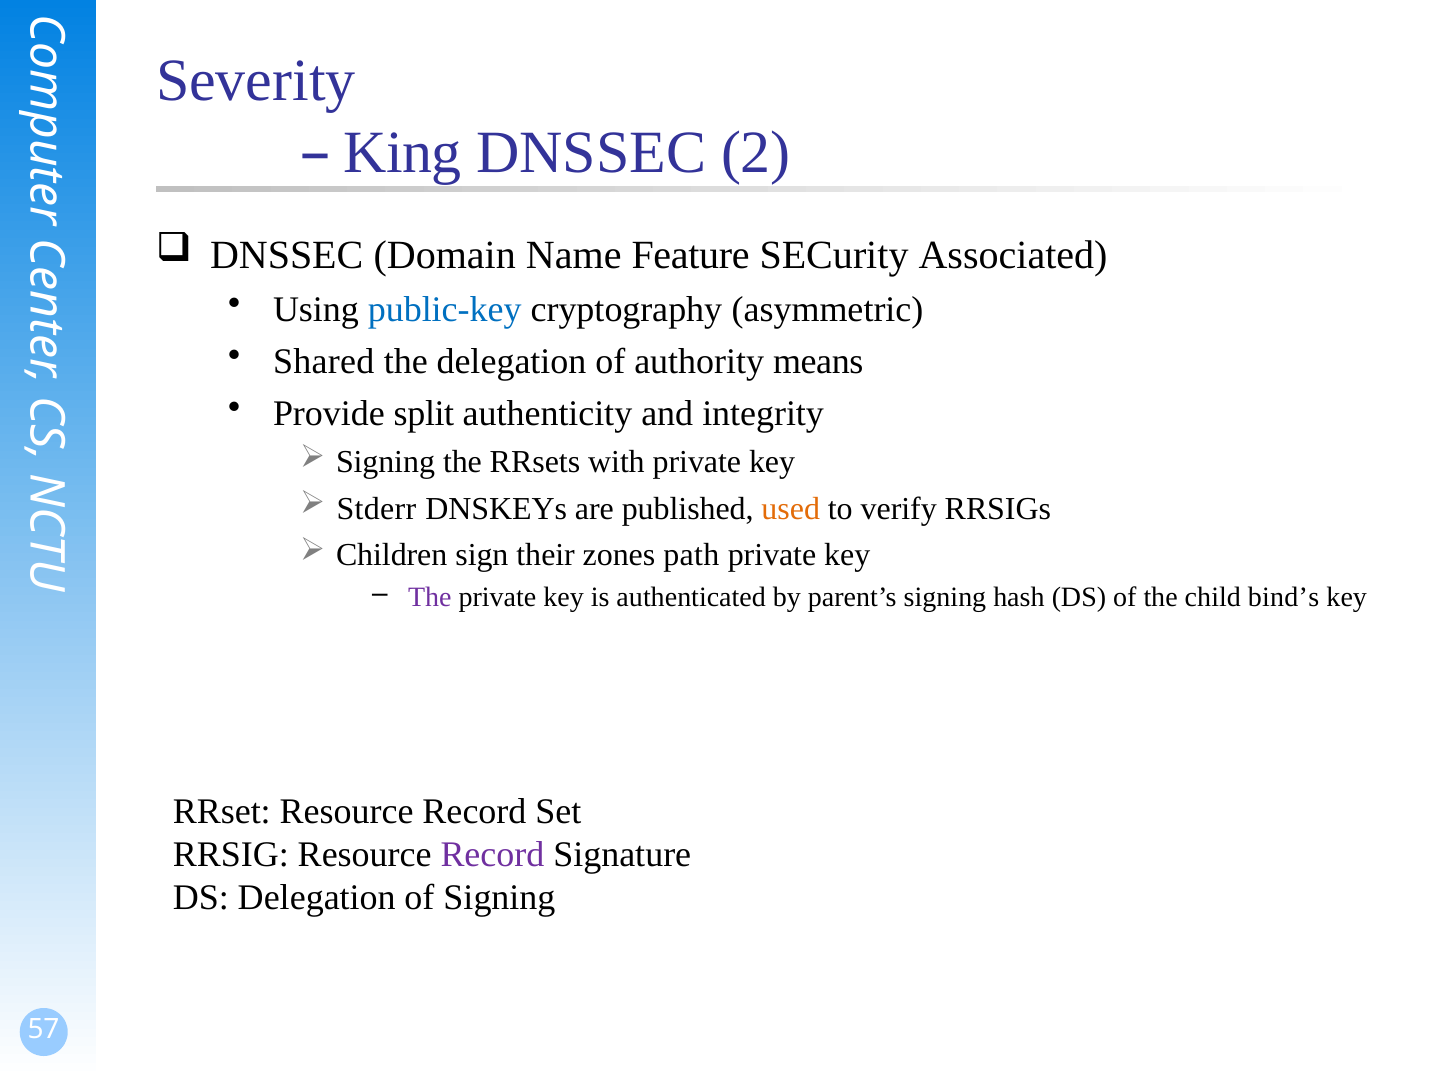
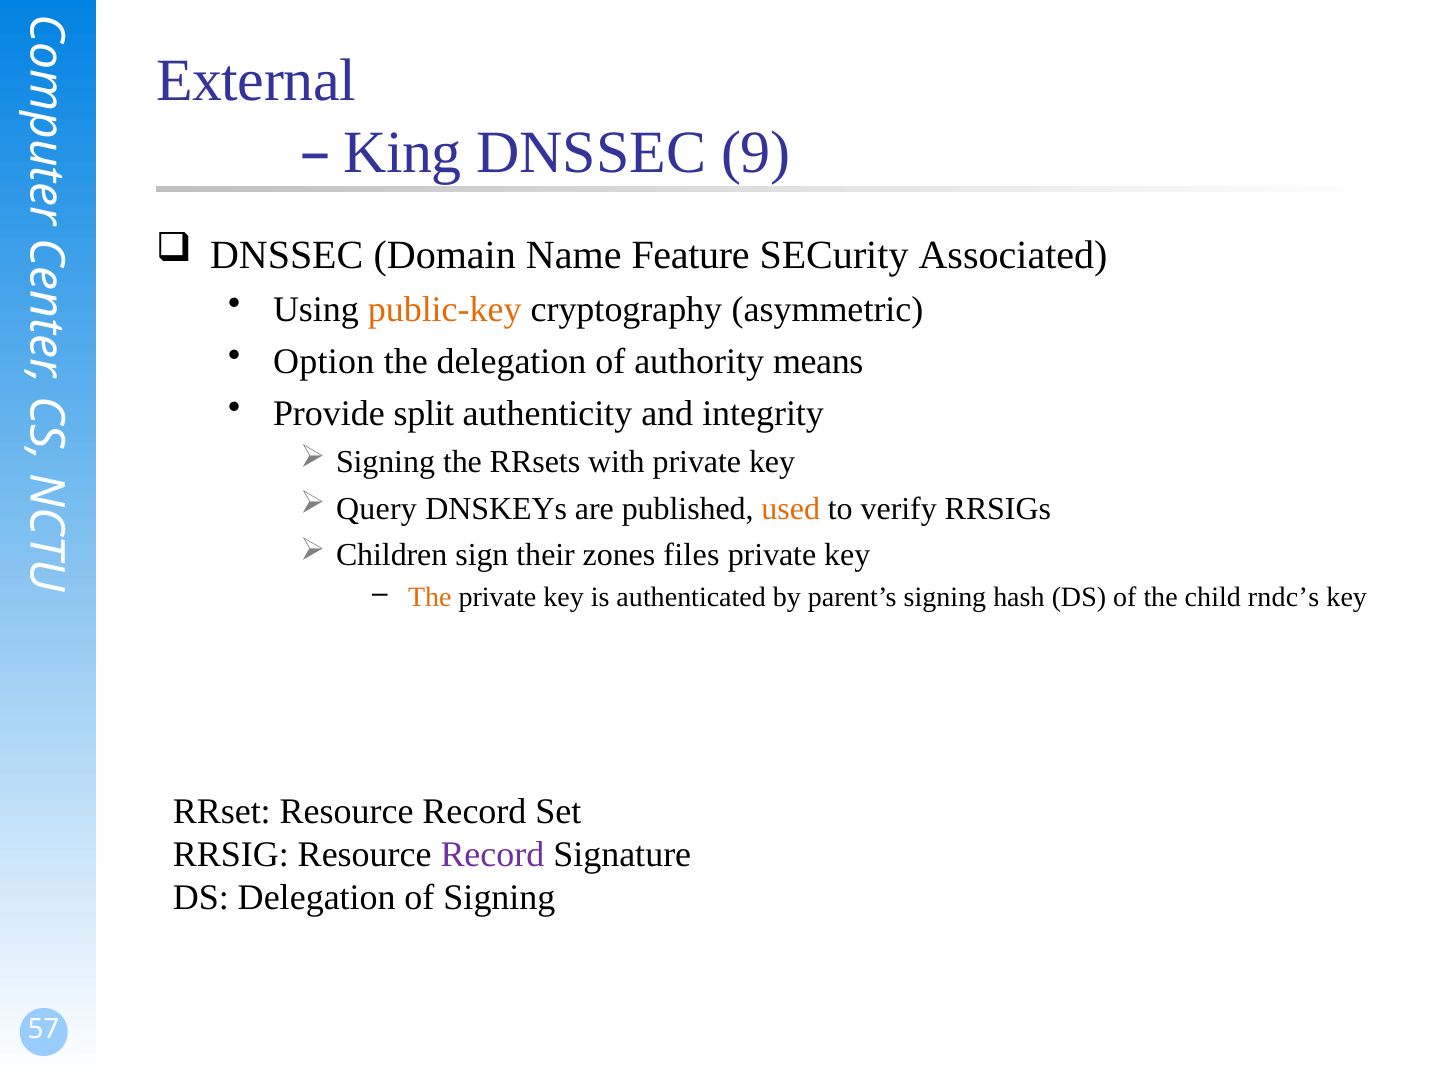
Severity: Severity -> External (256, 81)
2: 2 -> 9 (756, 153)
public-key colour: blue -> orange (445, 309)
Shared: Shared -> Option (324, 361)
Stderr: Stderr -> Query (376, 508)
path: path -> files (691, 555)
The colour: purple -> orange (430, 598)
bind’s: bind’s -> rndc’s (1283, 598)
